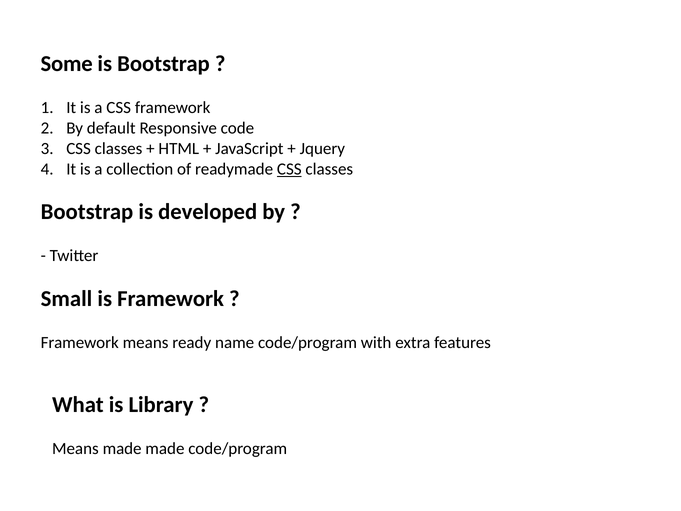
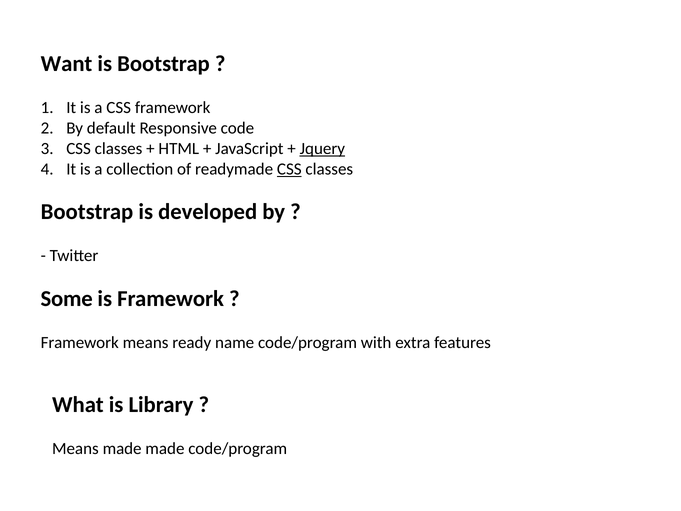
Some: Some -> Want (67, 64)
Jquery underline: none -> present (322, 149)
Small: Small -> Some (67, 299)
